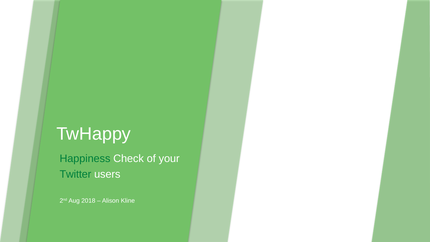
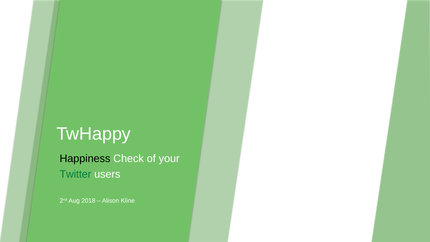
Happiness colour: green -> black (85, 158)
